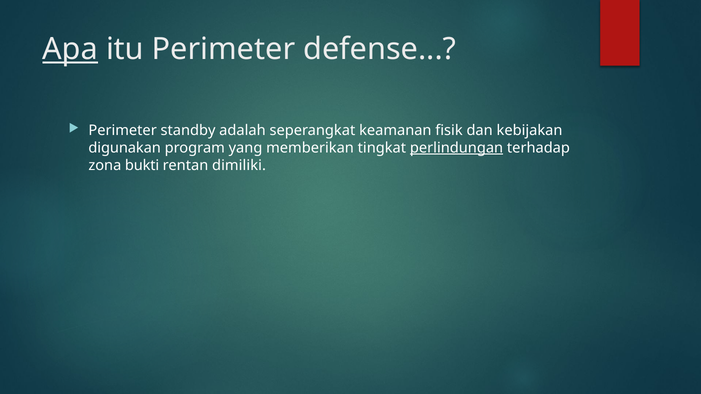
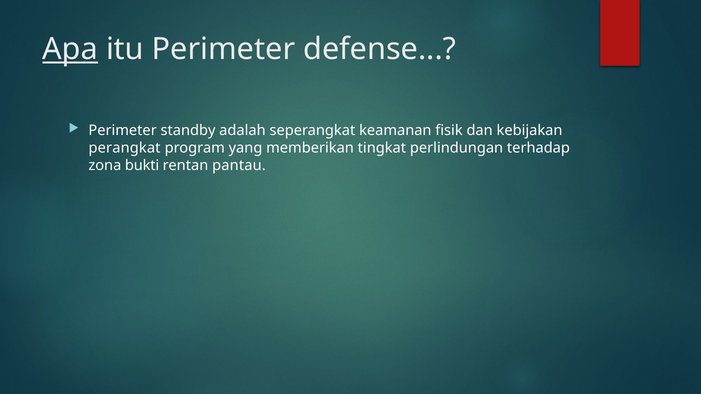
digunakan: digunakan -> perangkat (125, 148)
perlindungan underline: present -> none (457, 148)
dimiliki: dimiliki -> pantau (239, 166)
